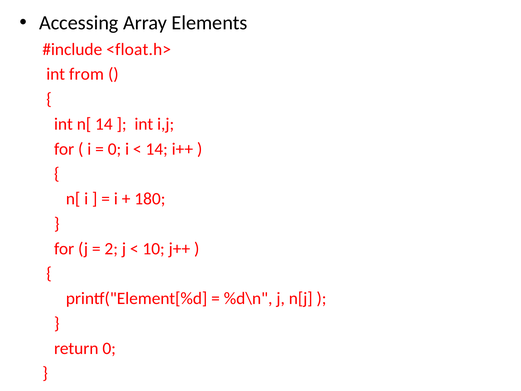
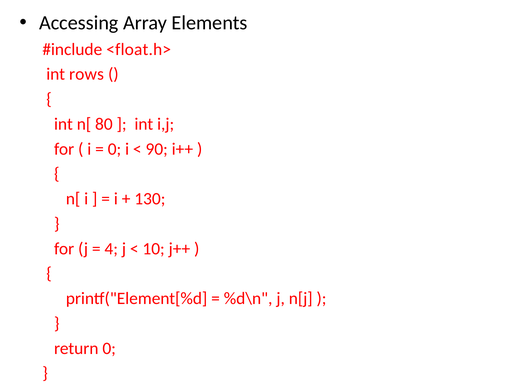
from: from -> rows (86, 74)
n[ 14: 14 -> 80 (104, 124)
14: 14 -> 90 (157, 149)
180: 180 -> 130 (150, 199)
2: 2 -> 4 (111, 248)
